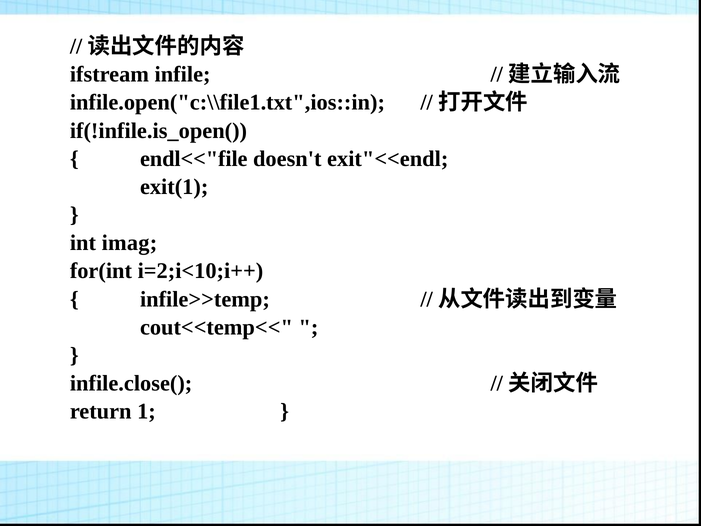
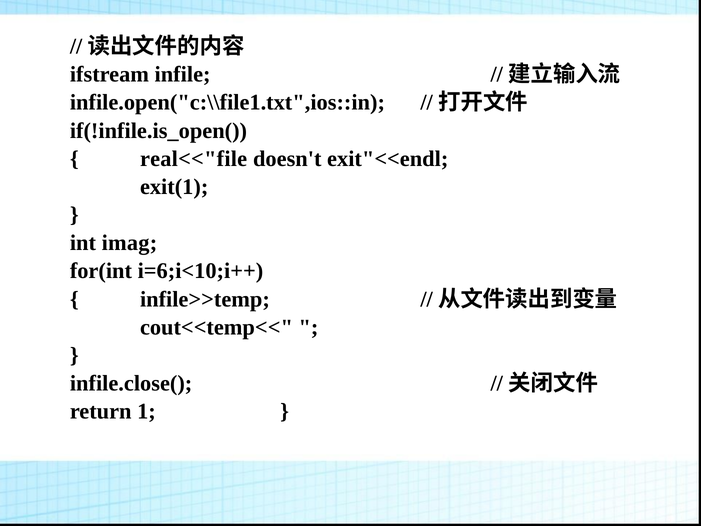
endl<<"file: endl<<"file -> real<<"file (194, 159)
i=2;i<10;i++: i=2;i<10;i++ -> i=6;i<10;i++ (200, 271)
